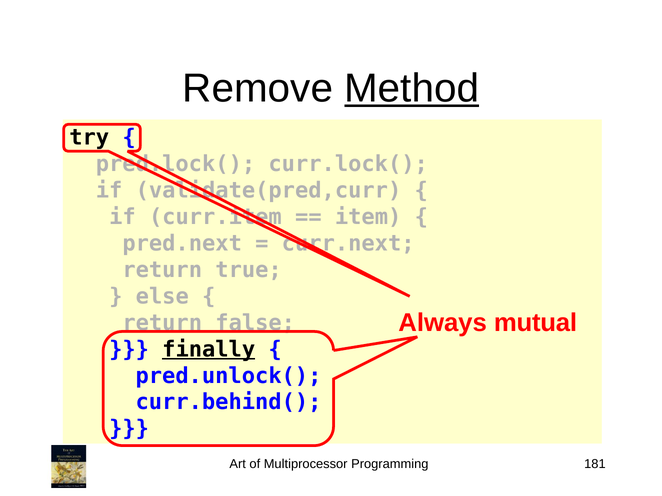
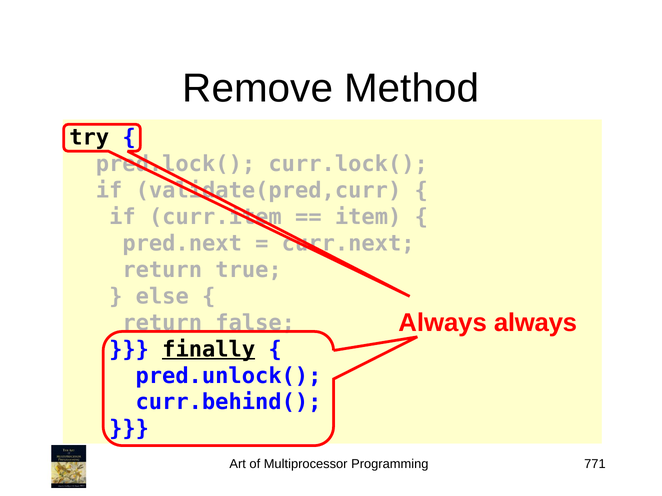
Method underline: present -> none (412, 88)
Always mutual: mutual -> always (535, 323)
181: 181 -> 771 (595, 464)
